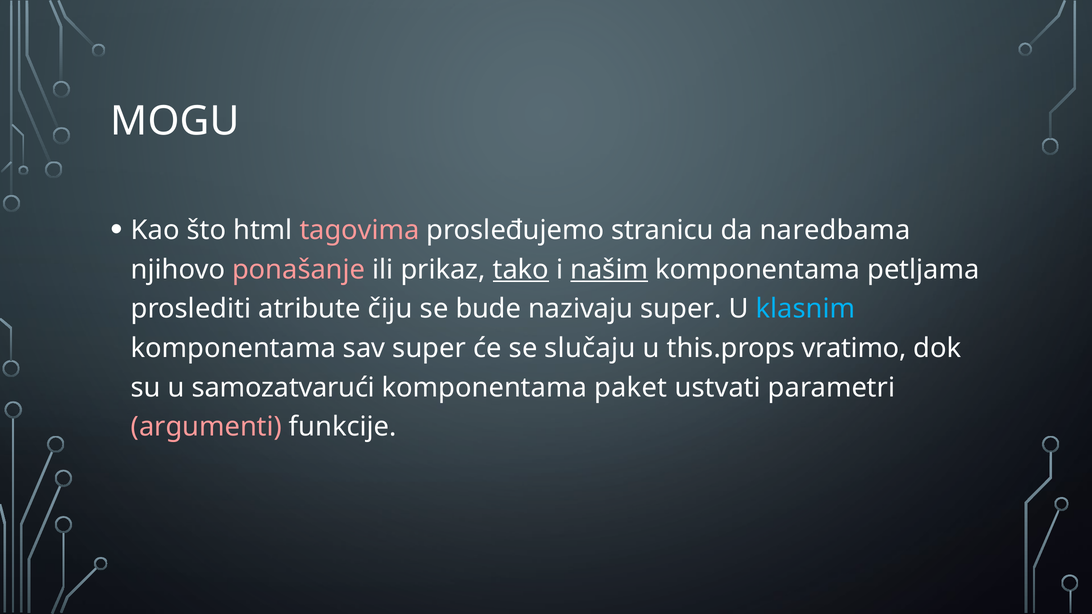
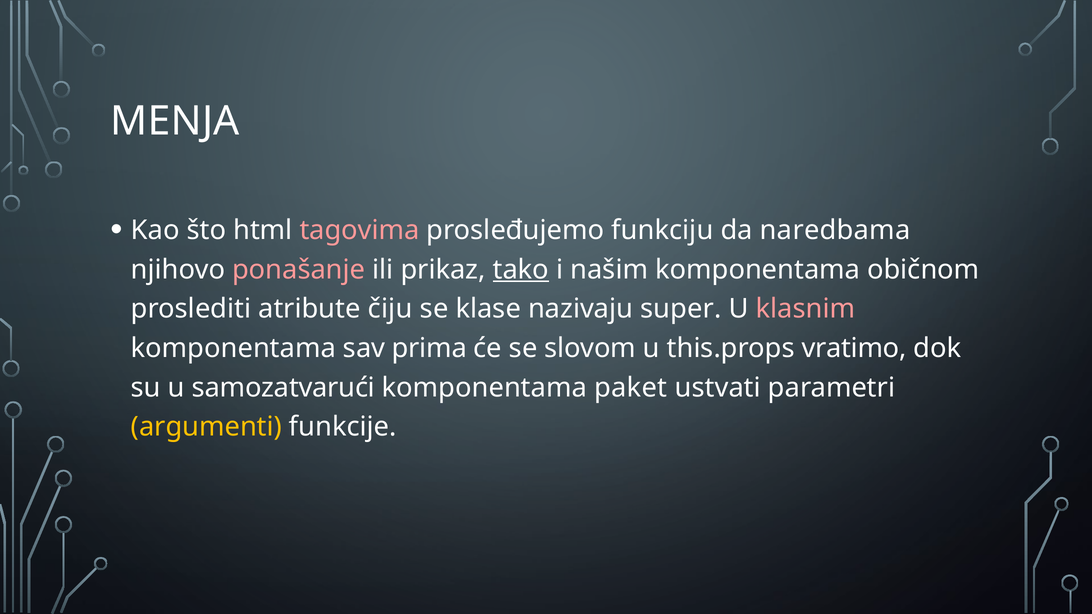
MOGU: MOGU -> MENJA (175, 121)
stranicu: stranicu -> funkciju (662, 230)
našim underline: present -> none (609, 270)
petljama: petljama -> običnom (923, 270)
bude: bude -> klase (488, 309)
klasnim colour: light blue -> pink (805, 309)
sav super: super -> prima (429, 348)
slučaju: slučaju -> slovom (590, 348)
argumenti colour: pink -> yellow (206, 427)
